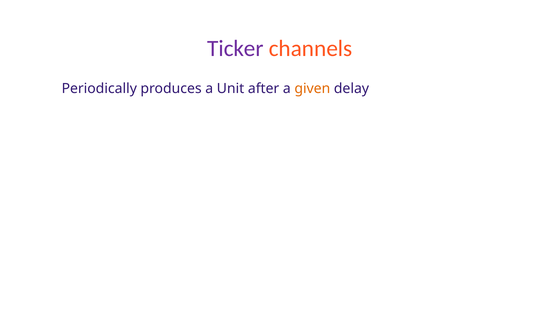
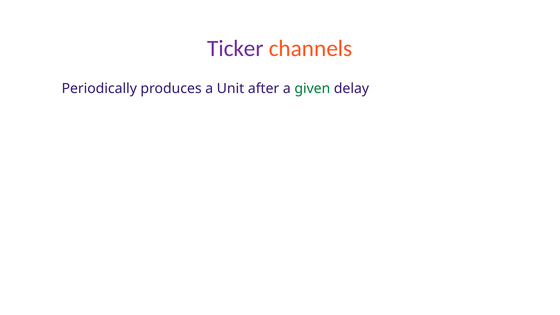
given colour: orange -> green (312, 89)
